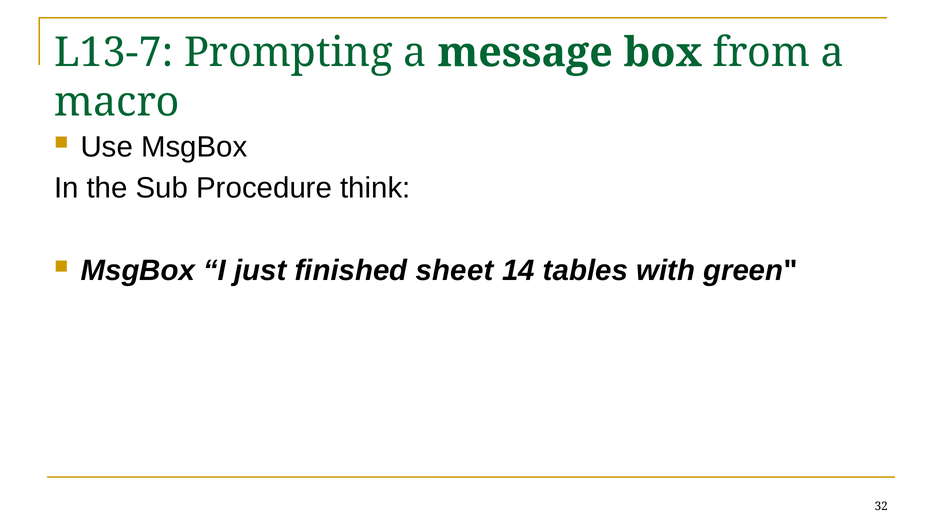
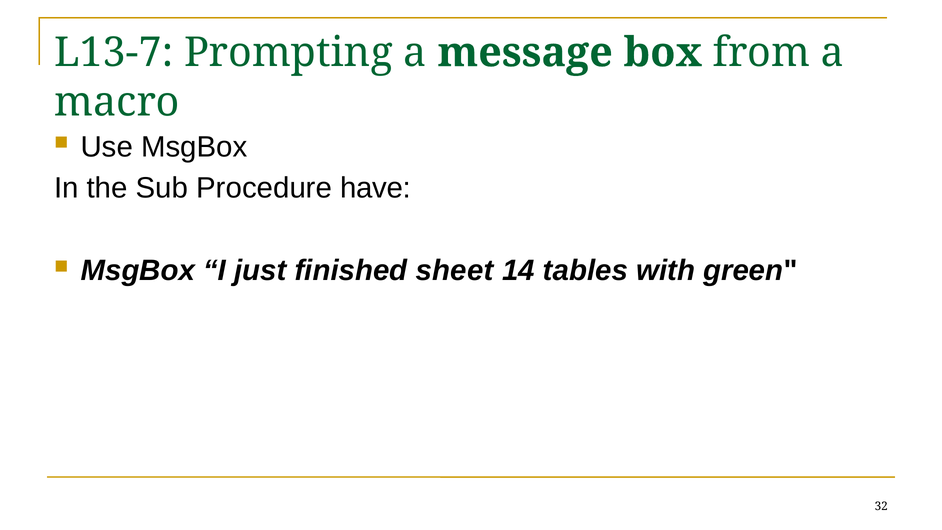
think: think -> have (376, 188)
